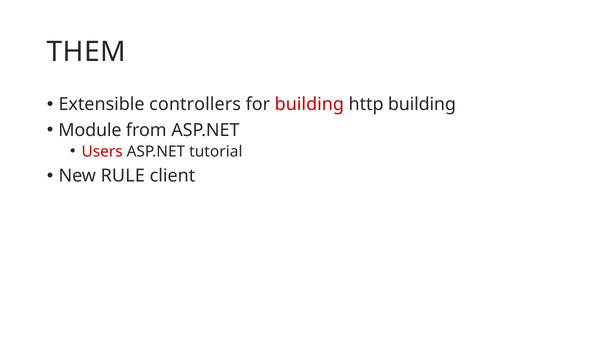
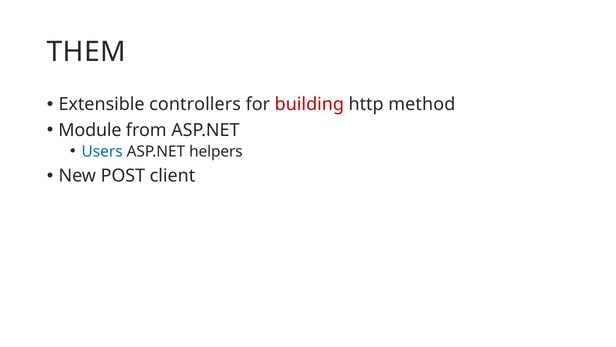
http building: building -> method (422, 104)
Users colour: red -> blue (102, 151)
tutorial: tutorial -> helpers (216, 151)
RULE: RULE -> POST (123, 176)
